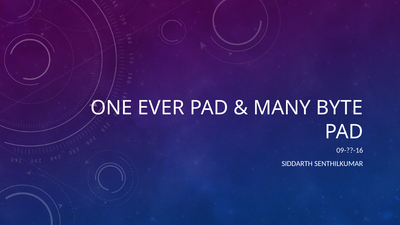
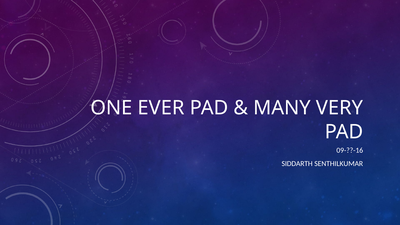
BYTE: BYTE -> VERY (339, 108)
